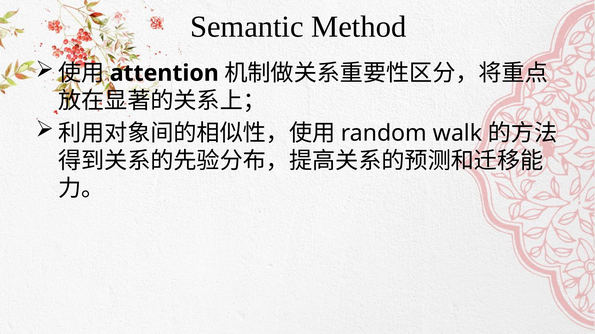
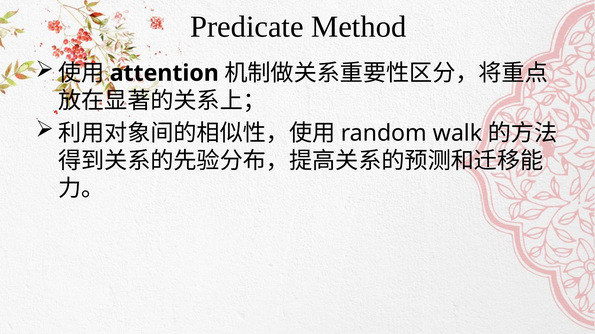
Semantic: Semantic -> Predicate (247, 27)
